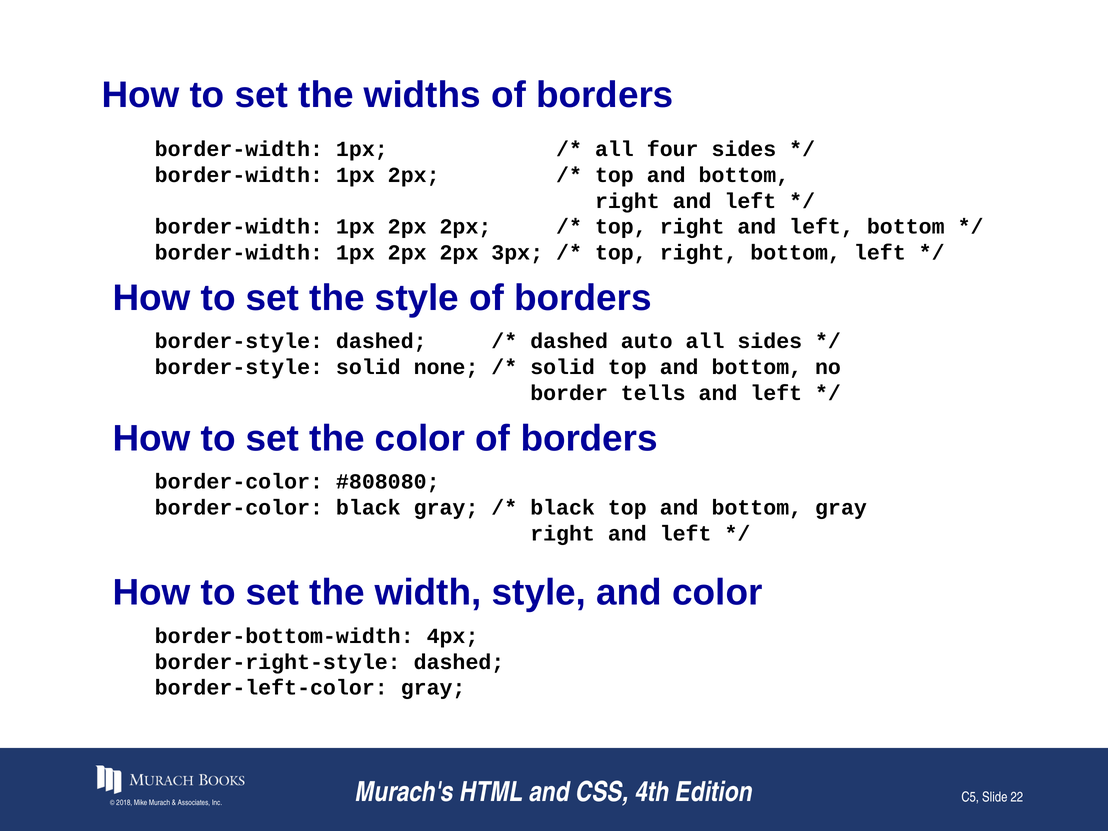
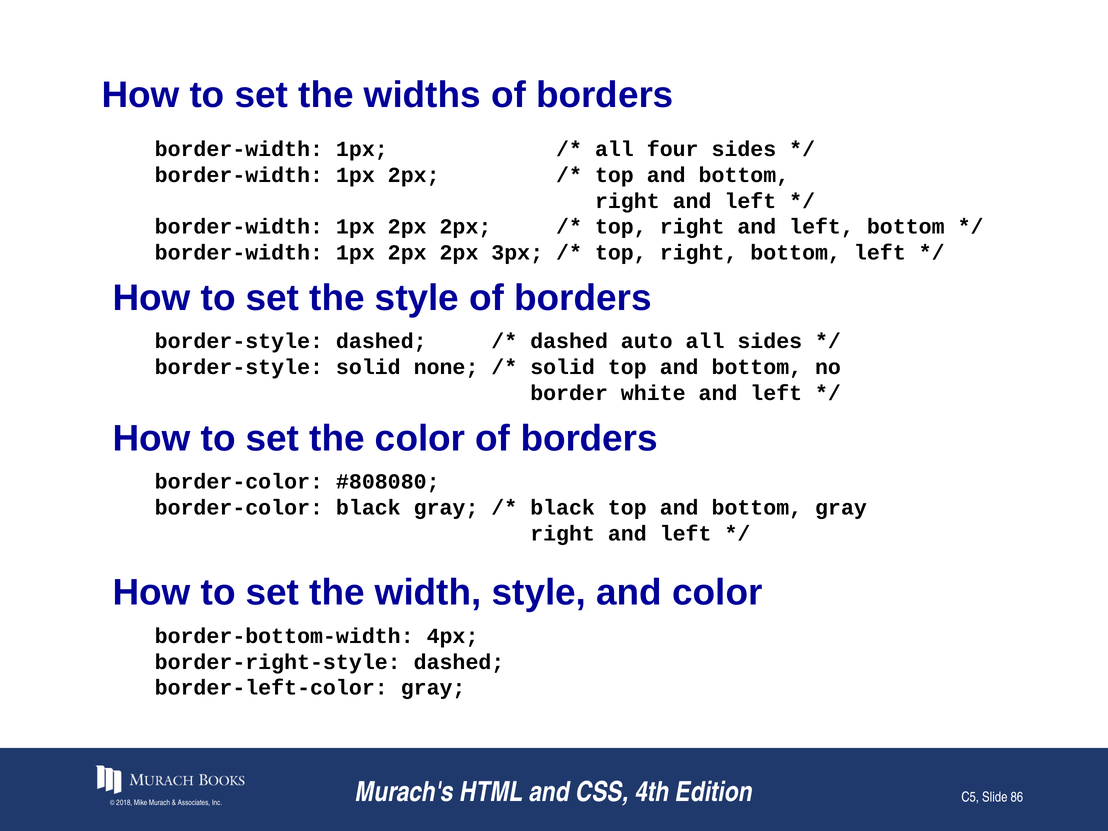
tells: tells -> white (653, 393)
22: 22 -> 86 (1017, 797)
